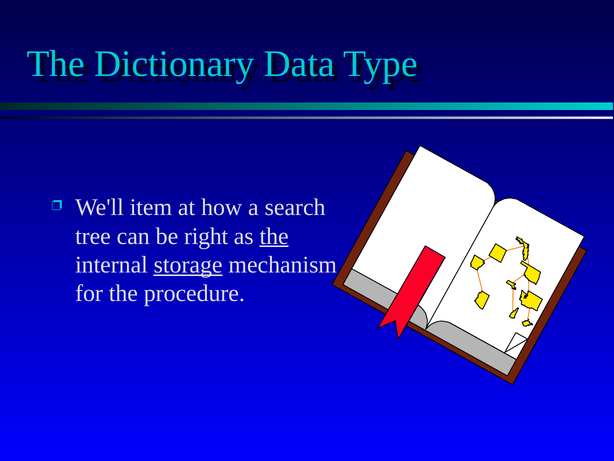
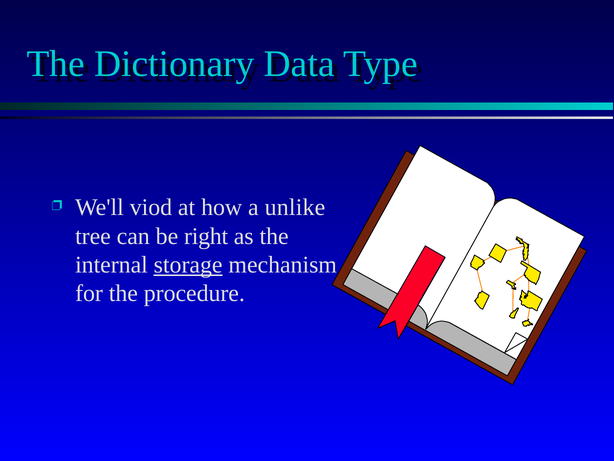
item: item -> viod (151, 207)
search: search -> unlike (295, 207)
the underline: present -> none (274, 236)
